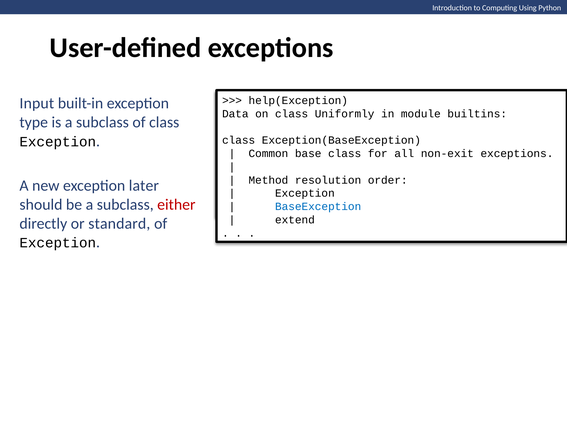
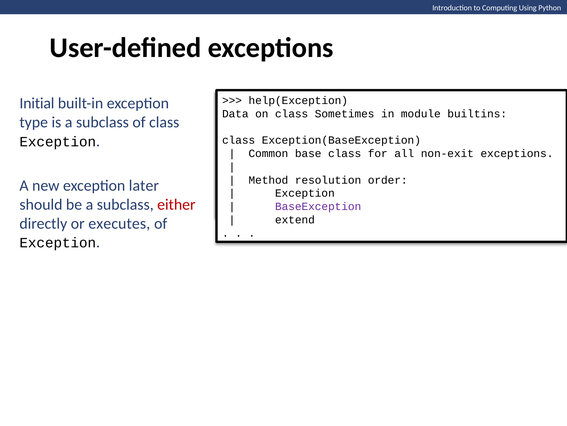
Input: Input -> Initial (37, 103)
Uniformly: Uniformly -> Sometimes (345, 114)
BaseException colour: blue -> purple (318, 206)
standard: standard -> executes (119, 223)
